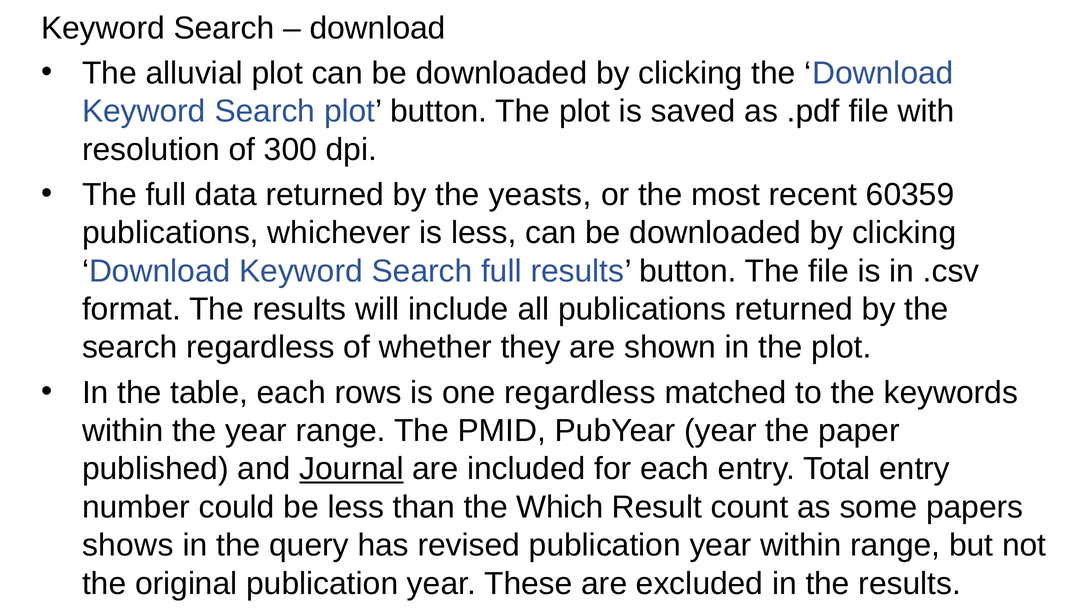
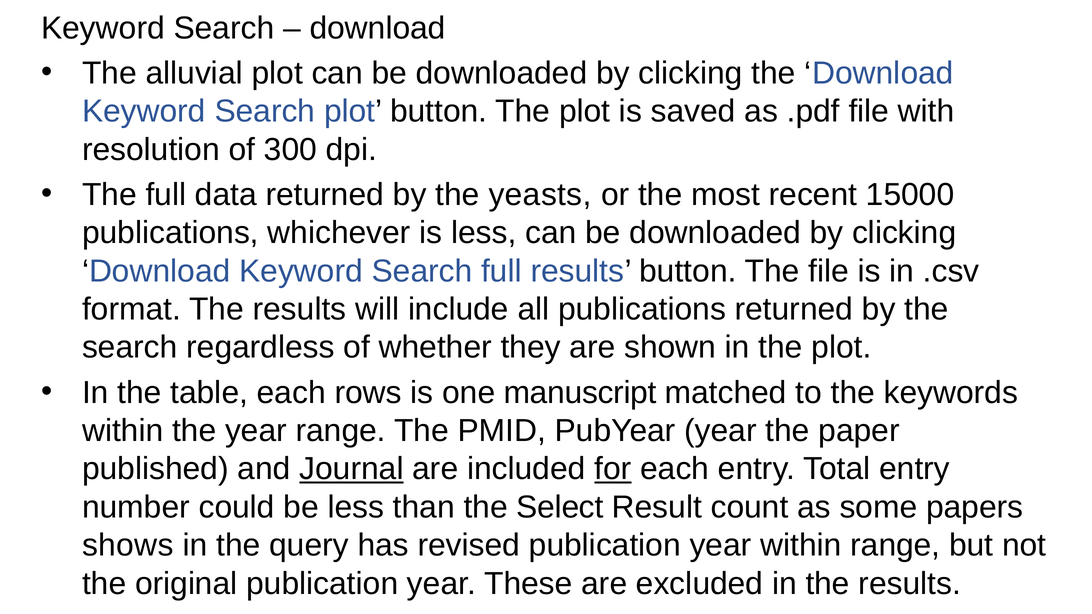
60359: 60359 -> 15000 (910, 195)
one regardless: regardless -> manuscript (580, 393)
for underline: none -> present (613, 469)
Which: Which -> Select (560, 507)
